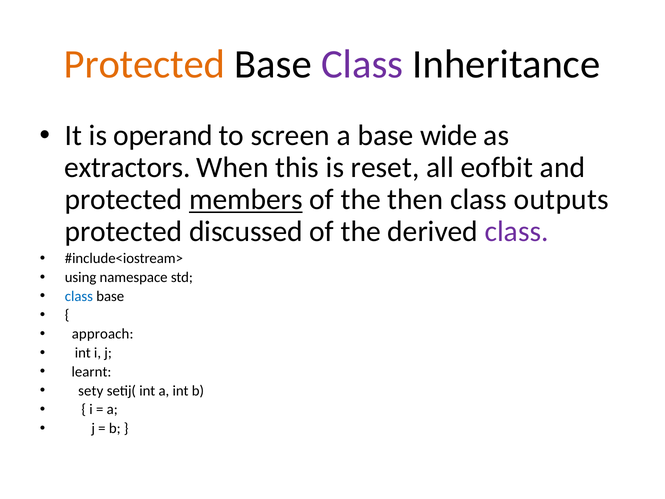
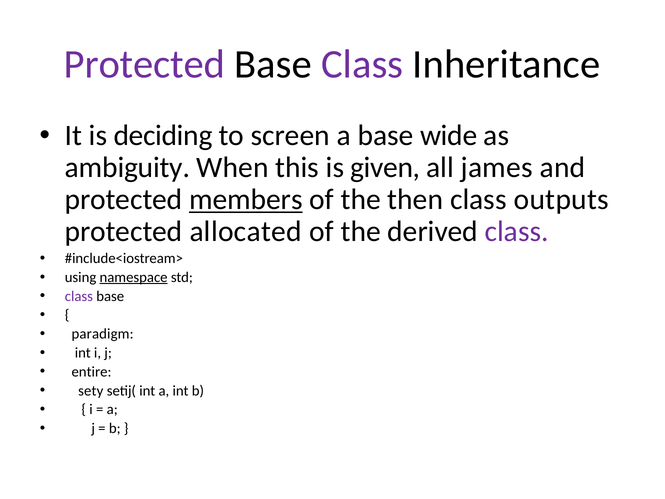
Protected colour: orange -> purple (145, 64)
operand: operand -> deciding (163, 135)
extractors: extractors -> ambiguity (127, 167)
reset: reset -> given (385, 167)
eofbit: eofbit -> james (497, 167)
discussed: discussed -> allocated (246, 231)
namespace underline: none -> present (134, 277)
class colour: blue -> purple (79, 296)
approach: approach -> paradigm (103, 334)
learnt: learnt -> entire (91, 372)
